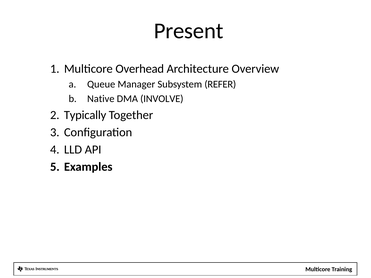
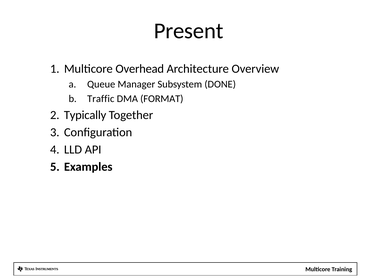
REFER: REFER -> DONE (220, 84)
Native: Native -> Traffic (101, 99)
INVOLVE: INVOLVE -> FORMAT (162, 99)
